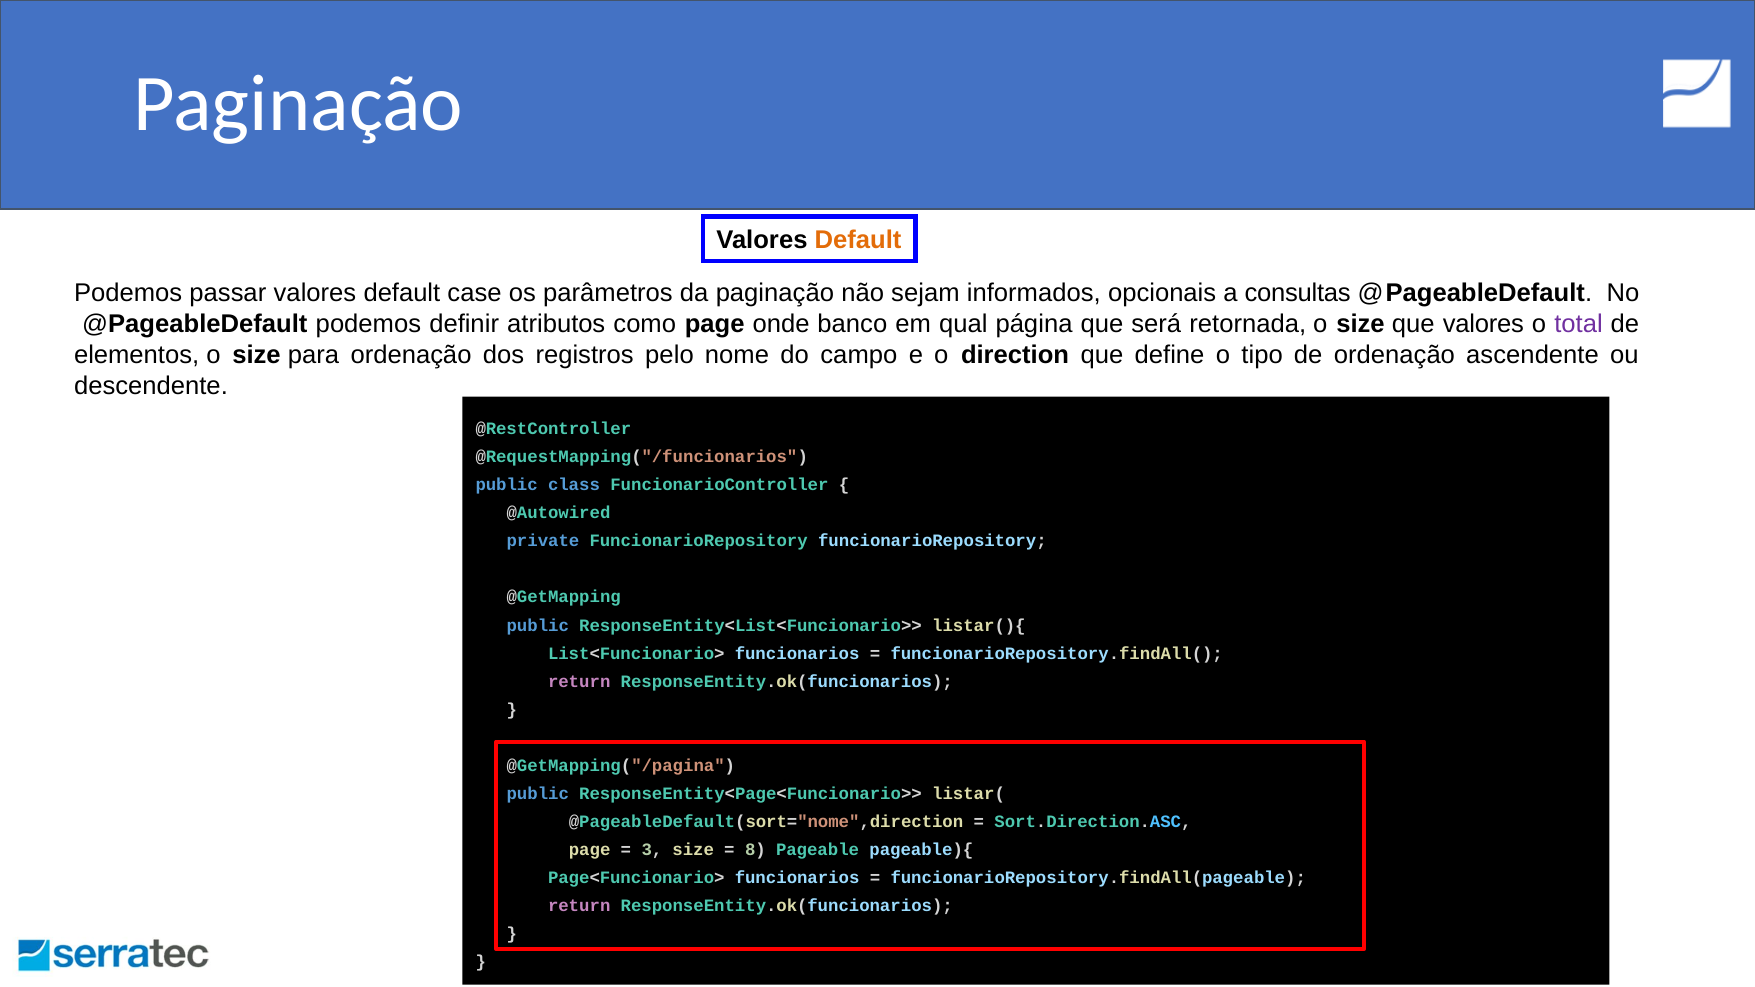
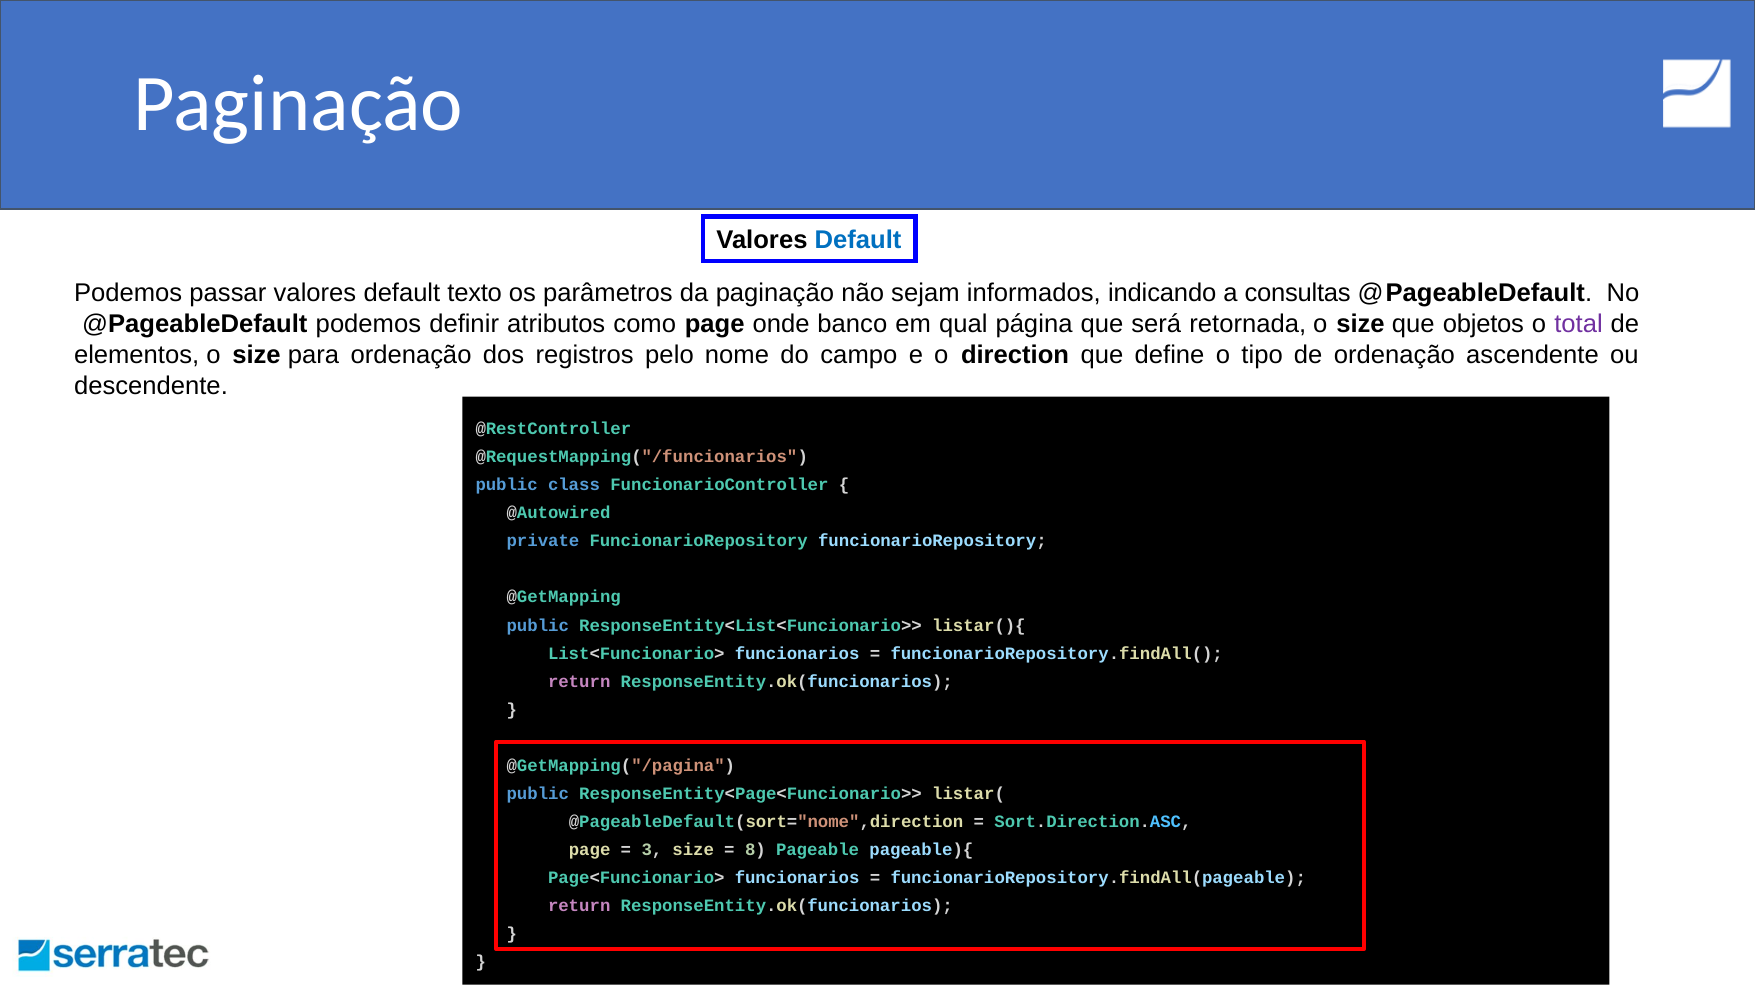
Default colour: orange -> blue (858, 240)
case: case -> texto (475, 294)
opcionais: opcionais -> indicando (1162, 294)
que valores: valores -> objetos (1483, 324)
